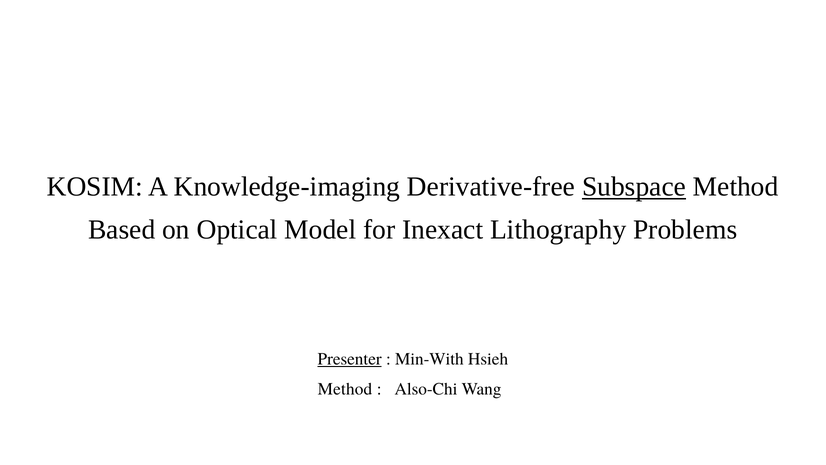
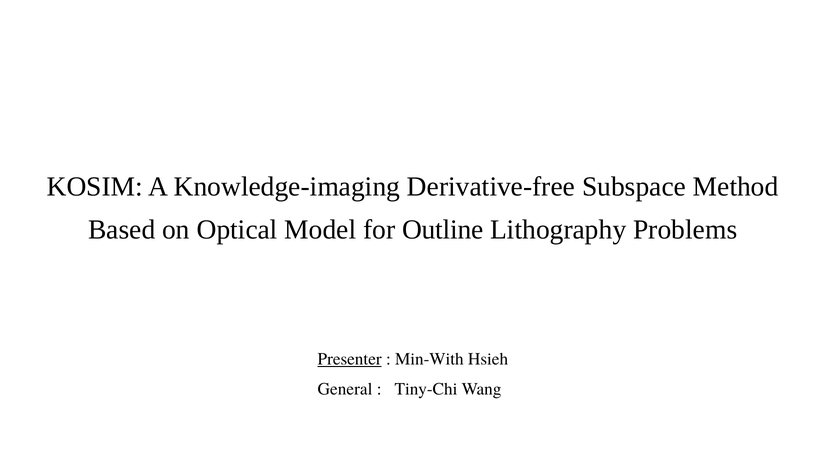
Subspace underline: present -> none (634, 187)
Inexact: Inexact -> Outline (443, 230)
Method: Method -> General (345, 389)
Also-Chi: Also-Chi -> Tiny-Chi (426, 389)
